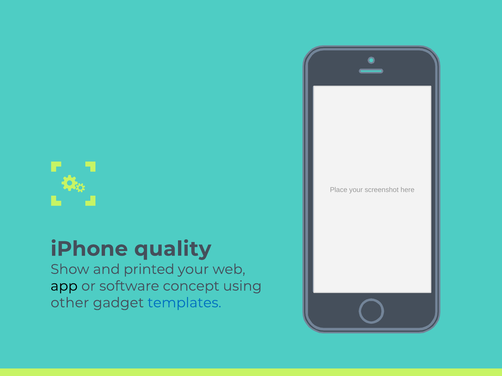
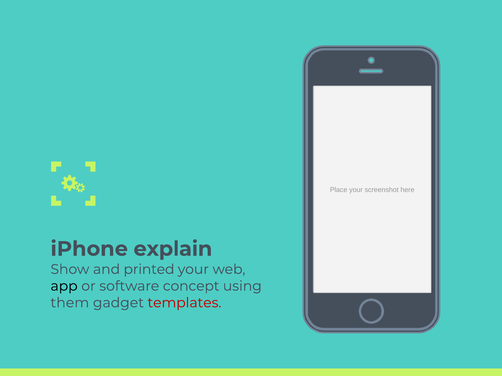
quality: quality -> explain (173, 249)
other: other -> them (70, 303)
templates colour: blue -> red (184, 303)
